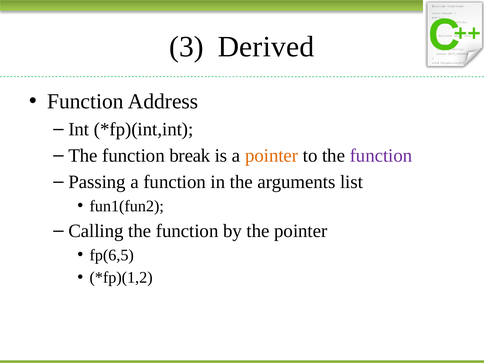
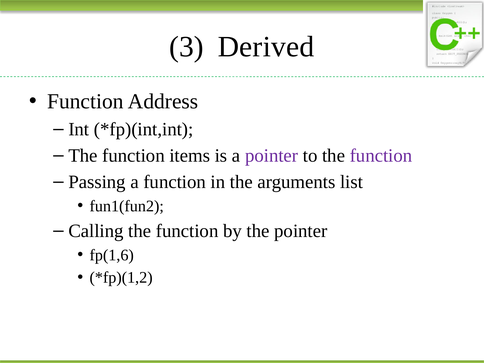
break: break -> items (190, 156)
pointer colour: orange -> purple (272, 156)
fp(6,5: fp(6,5 -> fp(1,6 (112, 255)
